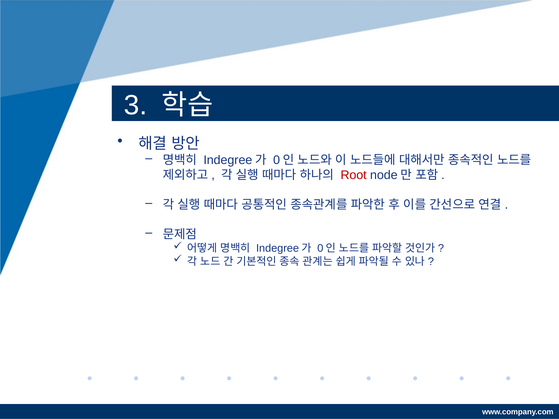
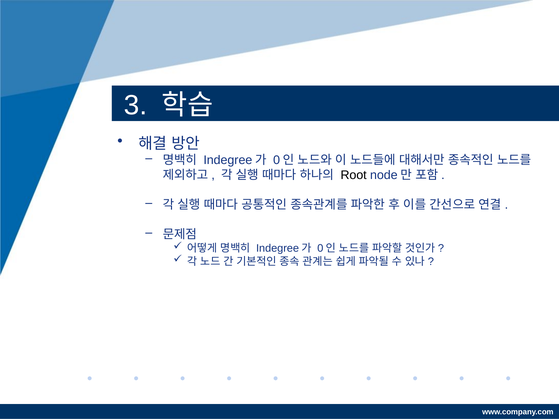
Root colour: red -> black (354, 175)
